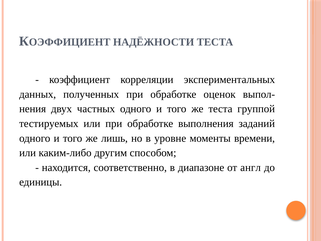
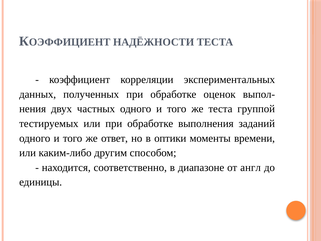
лишь: лишь -> ответ (114, 138)
уровне: уровне -> оптики (170, 138)
